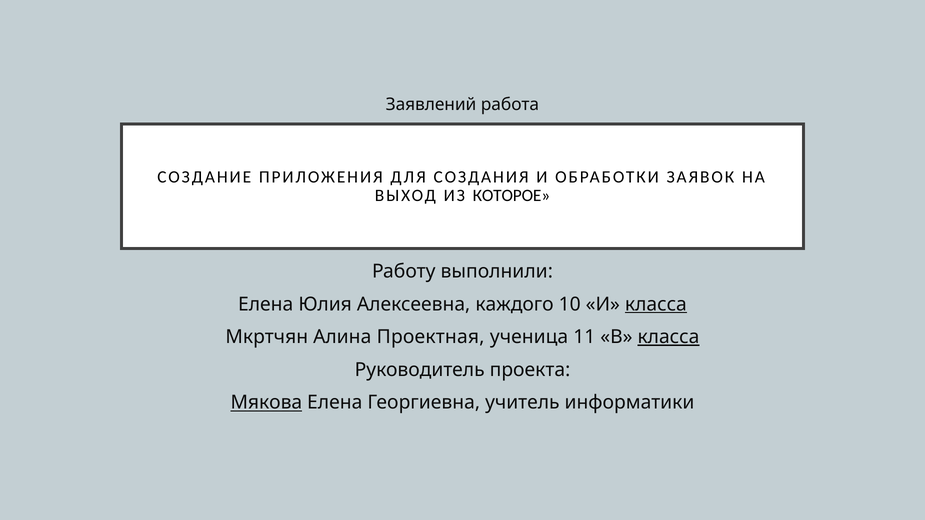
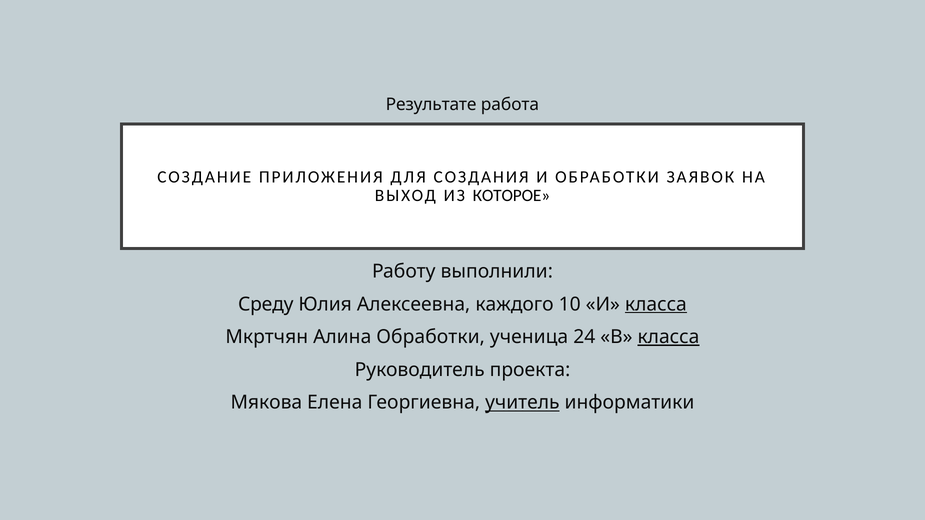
Заявлений: Заявлений -> Результате (431, 104)
Елена: Елена -> Среду (266, 304)
Алина Проектная: Проектная -> Обработки (431, 337)
11: 11 -> 24 (584, 337)
Мякова underline: present -> none (266, 403)
учитель underline: none -> present (522, 403)
